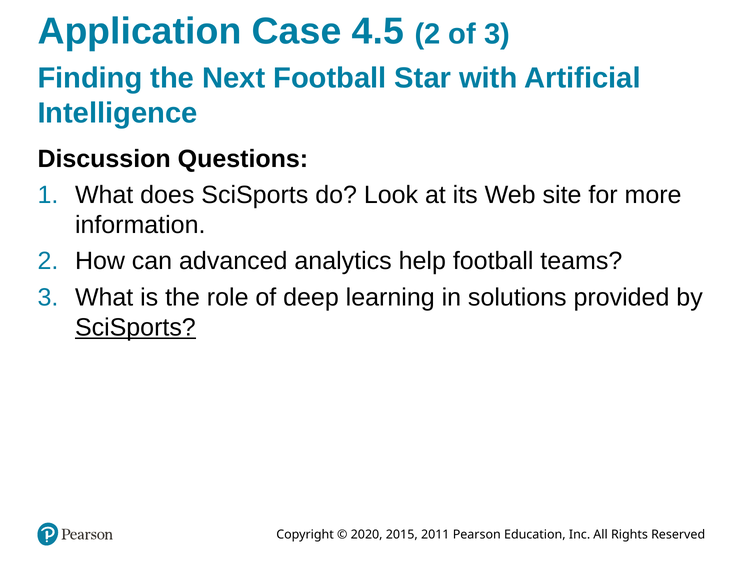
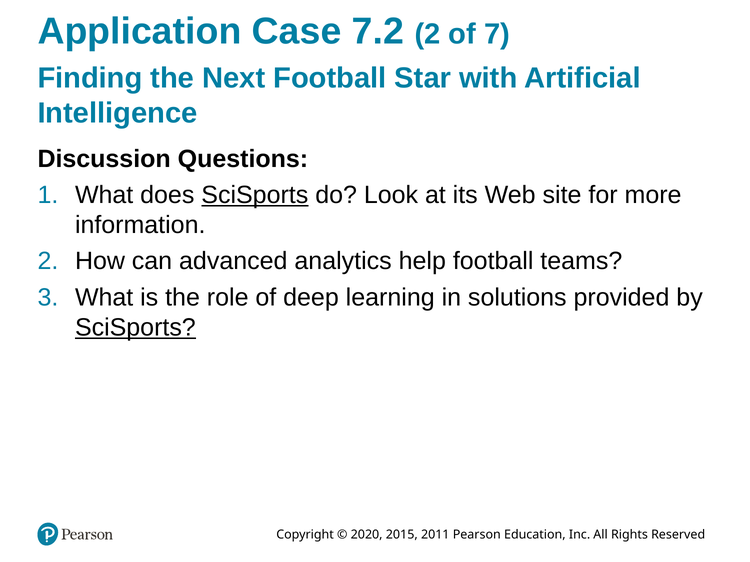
4.5: 4.5 -> 7.2 (378, 32)
of 3: 3 -> 7 (497, 34)
SciSports underline: none -> present (255, 195)
